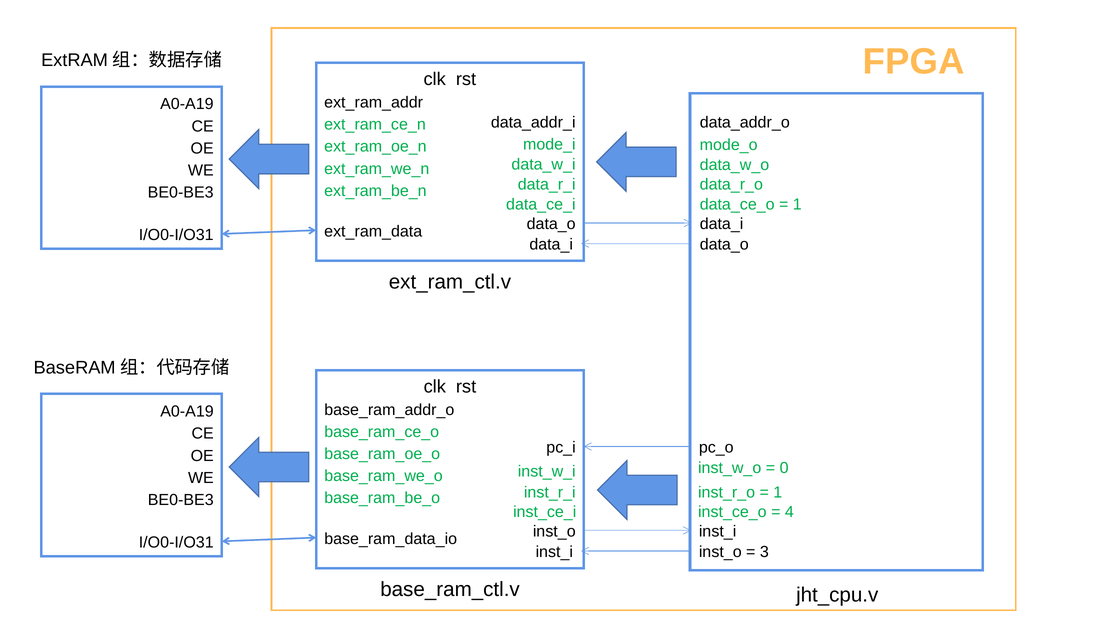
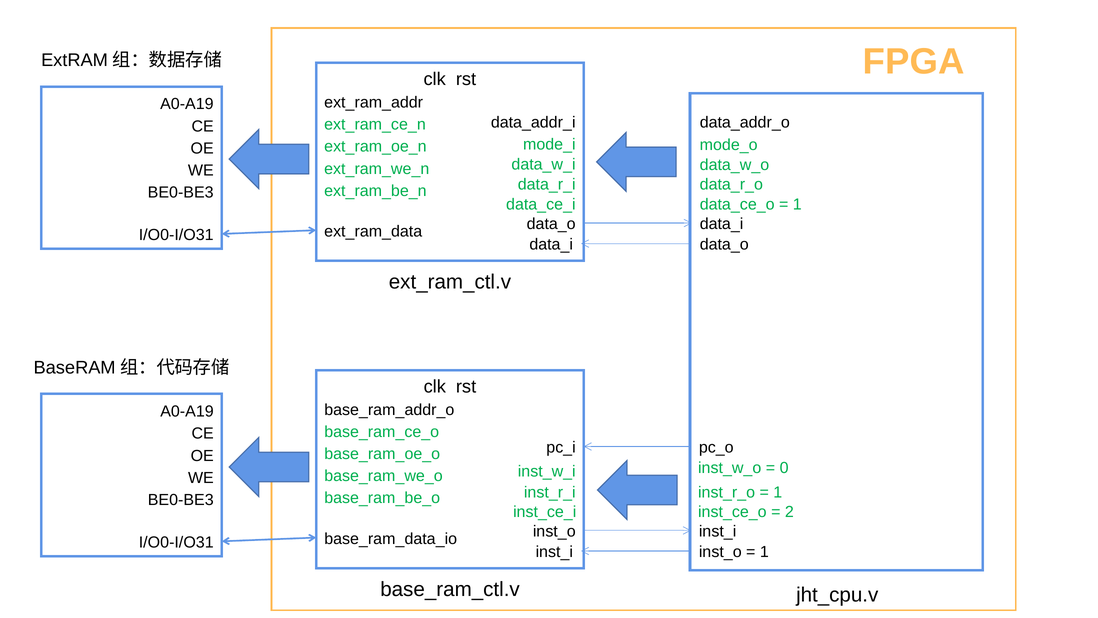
4: 4 -> 2 (789, 512)
3: 3 -> 1 (764, 552)
